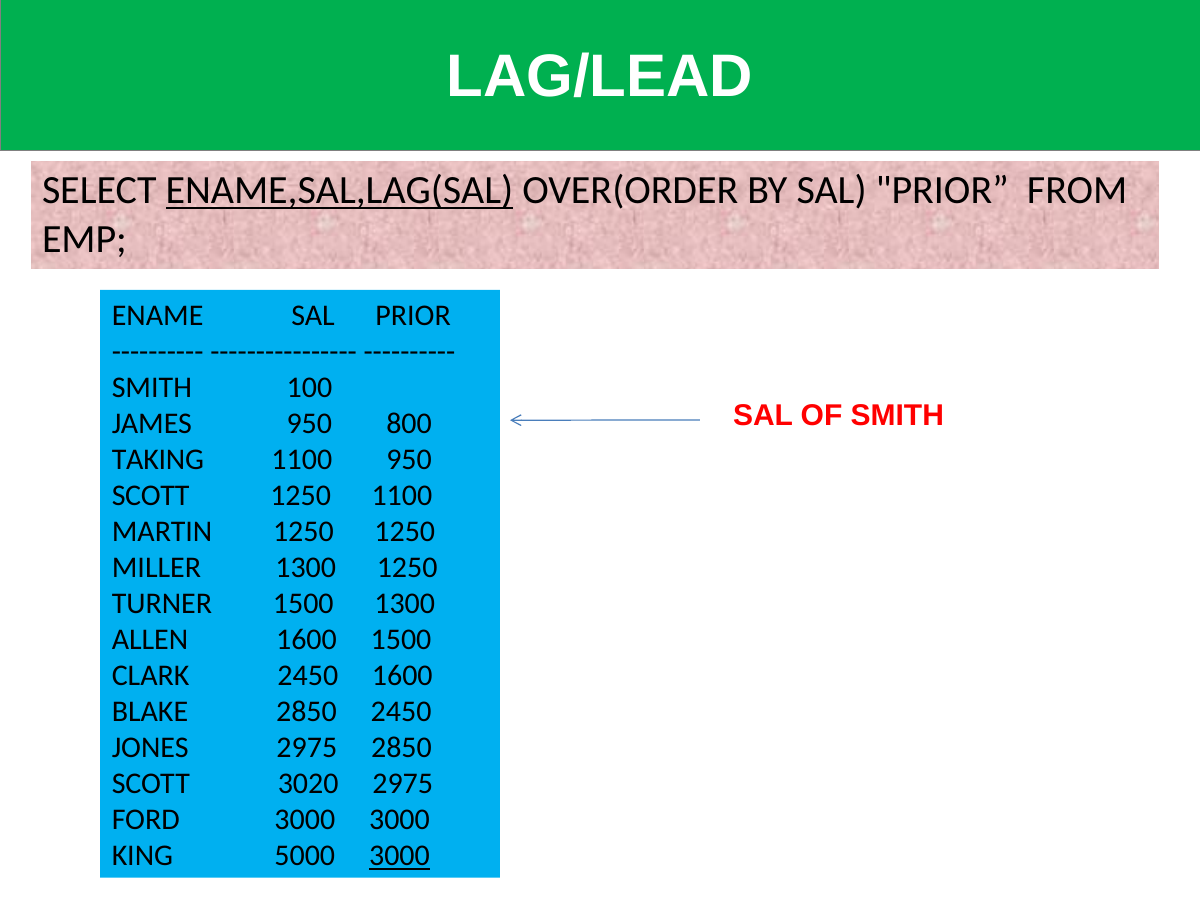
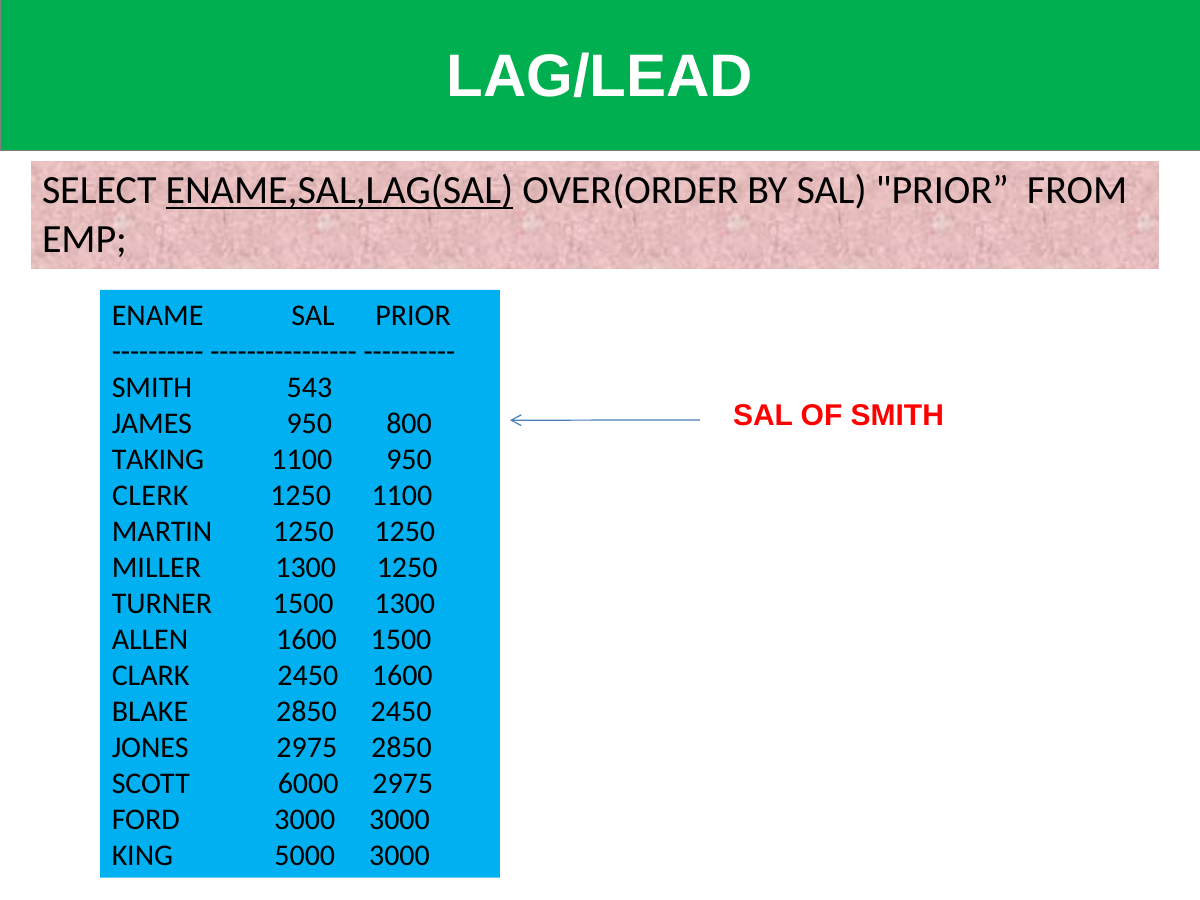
100: 100 -> 543 (309, 388)
SCOTT: SCOTT -> CLERK (150, 496)
3020: 3020 -> 6000 (308, 784)
3000 underline: present -> none (399, 856)
